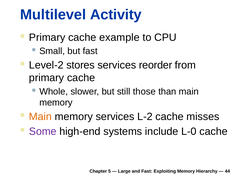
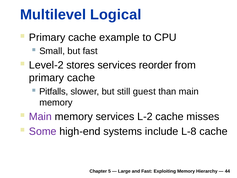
Activity: Activity -> Logical (116, 15)
Whole: Whole -> Pitfalls (54, 91)
those: those -> guest (144, 91)
Main colour: orange -> purple (40, 116)
L-0: L-0 -> L-8 (189, 131)
